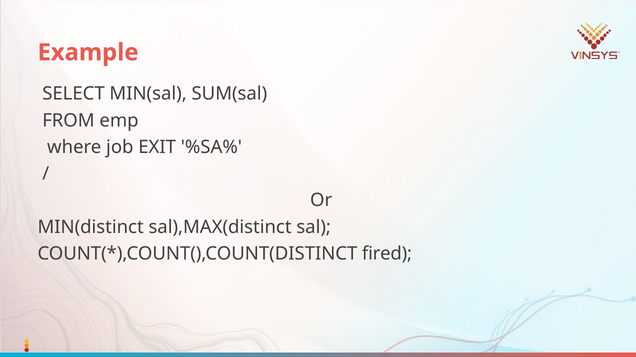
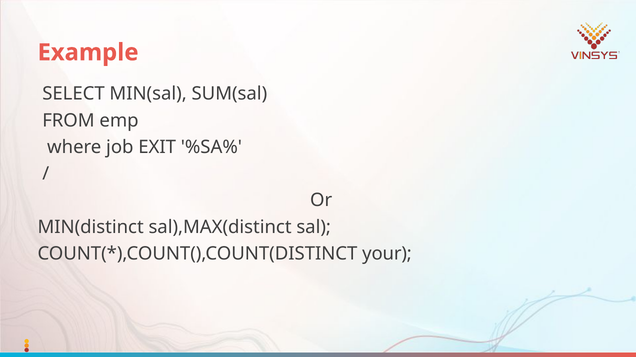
fired: fired -> your (387, 254)
